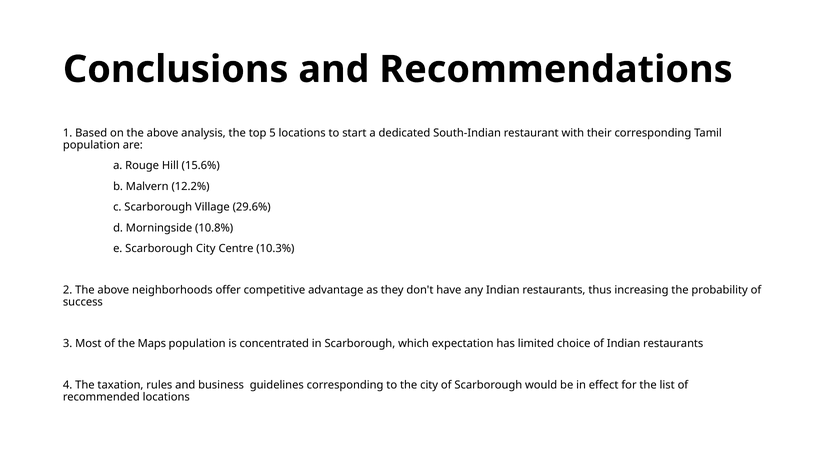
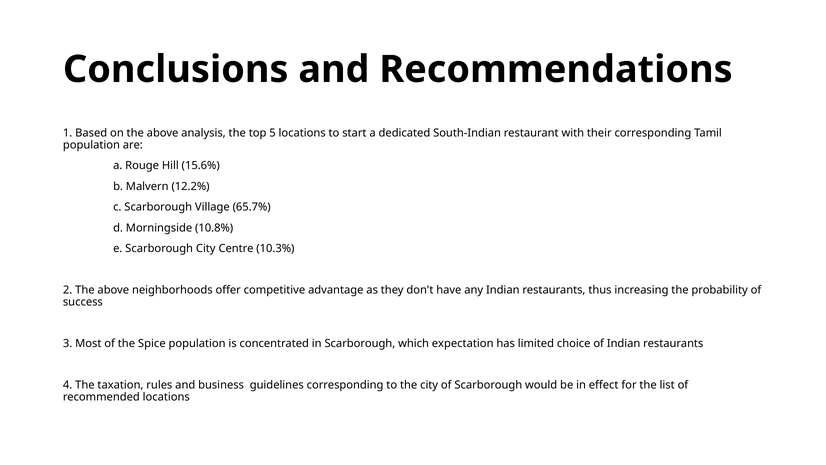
29.6%: 29.6% -> 65.7% (252, 207)
Maps: Maps -> Spice (152, 343)
